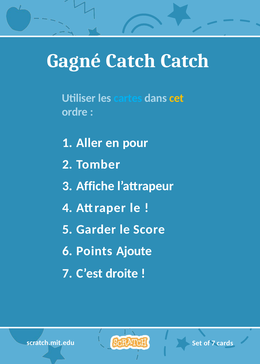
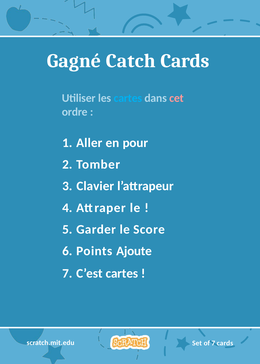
Catch Catch: Catch -> Cards (185, 61)
cet colour: yellow -> pink (176, 98)
Affiche: Affiche -> Clavier (95, 186)
C’est droite: droite -> cartes (122, 273)
